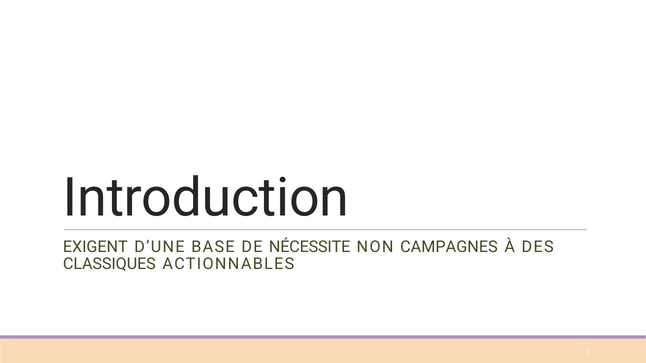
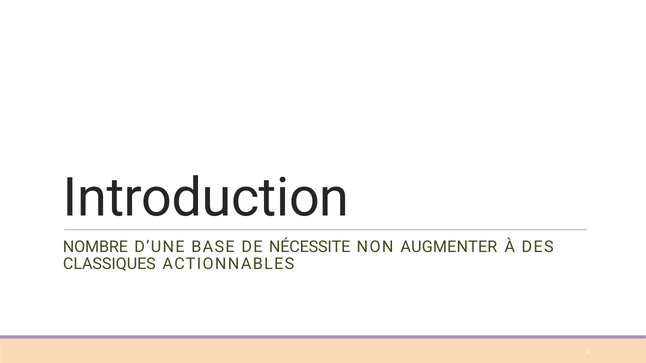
EXIGENT: EXIGENT -> NOMBRE (95, 247)
CAMPAGNES: CAMPAGNES -> AUGMENTER (449, 247)
